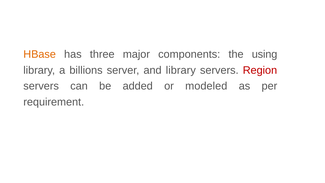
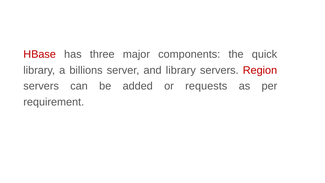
HBase colour: orange -> red (40, 54)
using: using -> quick (265, 54)
modeled: modeled -> requests (206, 86)
